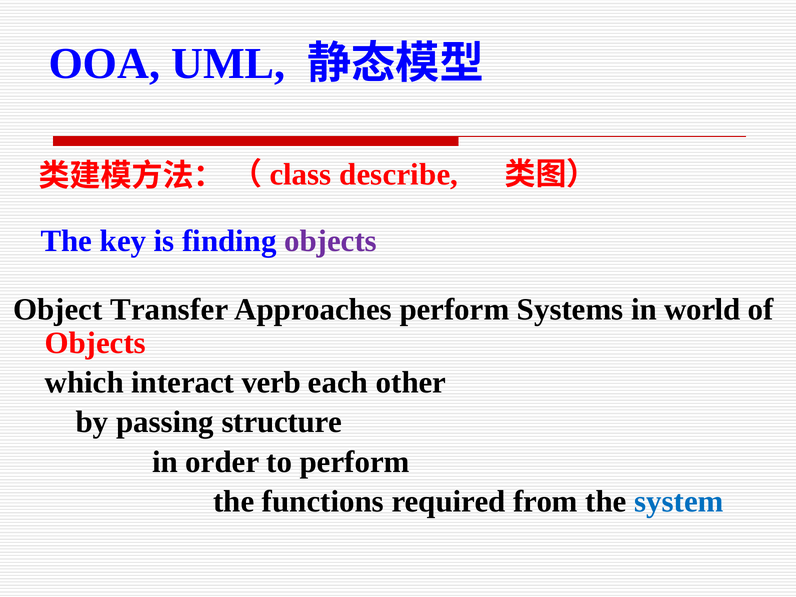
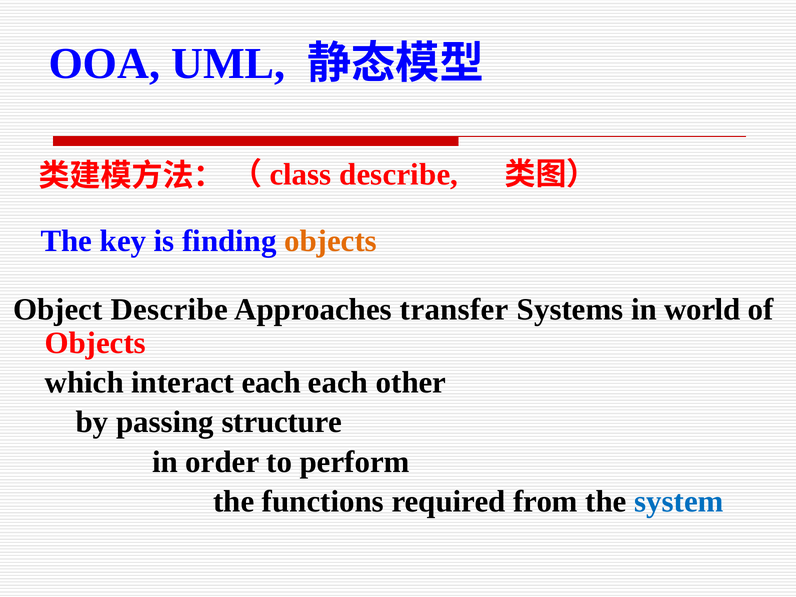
objects colour: purple -> orange (331, 241)
Object Transfer: Transfer -> Describe (169, 309)
Approaches perform: perform -> transfer (454, 309)
interact verb: verb -> each (271, 383)
